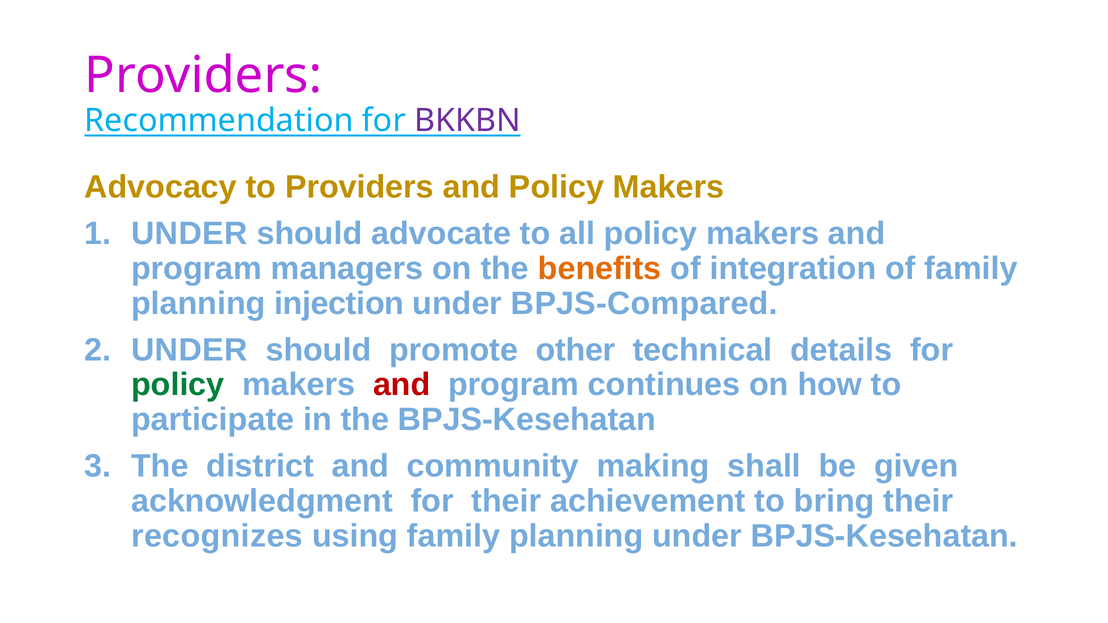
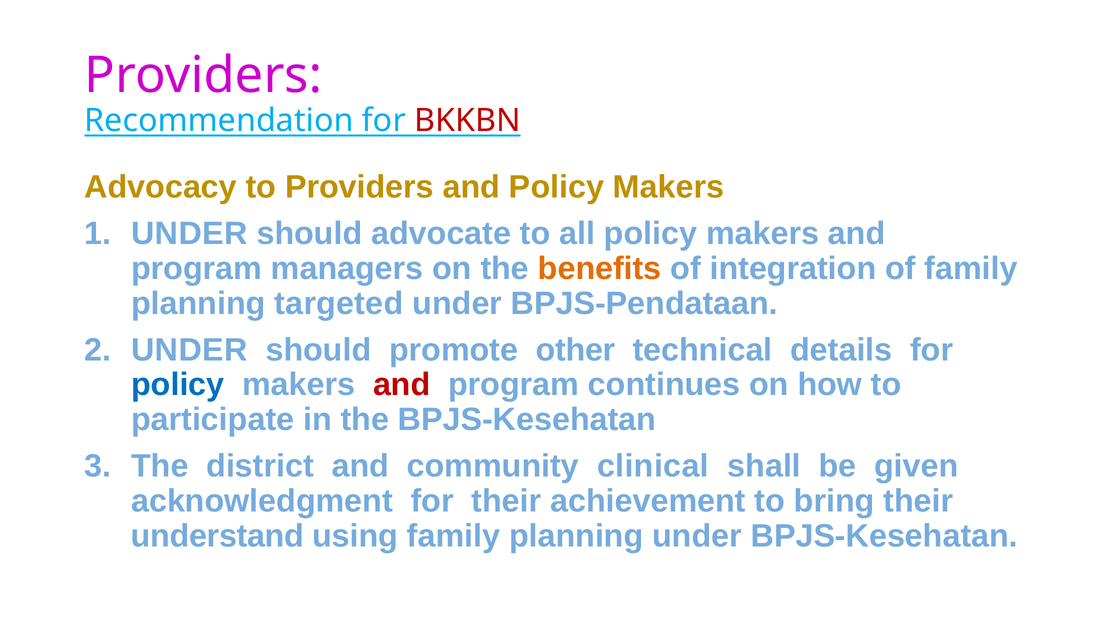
BKKBN colour: purple -> red (467, 121)
injection: injection -> targeted (339, 304)
BPJS-Compared: BPJS-Compared -> BPJS-Pendataan (644, 304)
policy colour: green -> blue (178, 385)
making: making -> clinical (653, 466)
recognizes: recognizes -> understand (217, 536)
